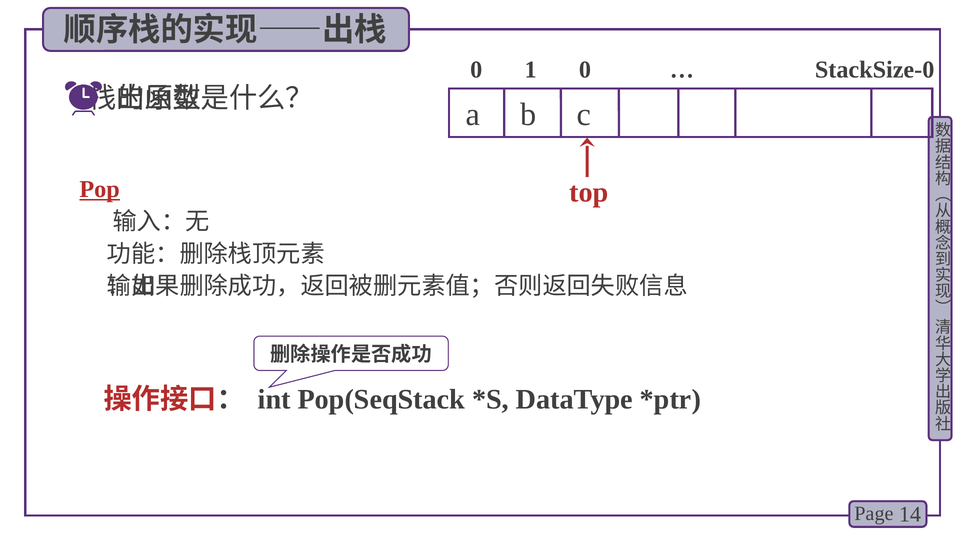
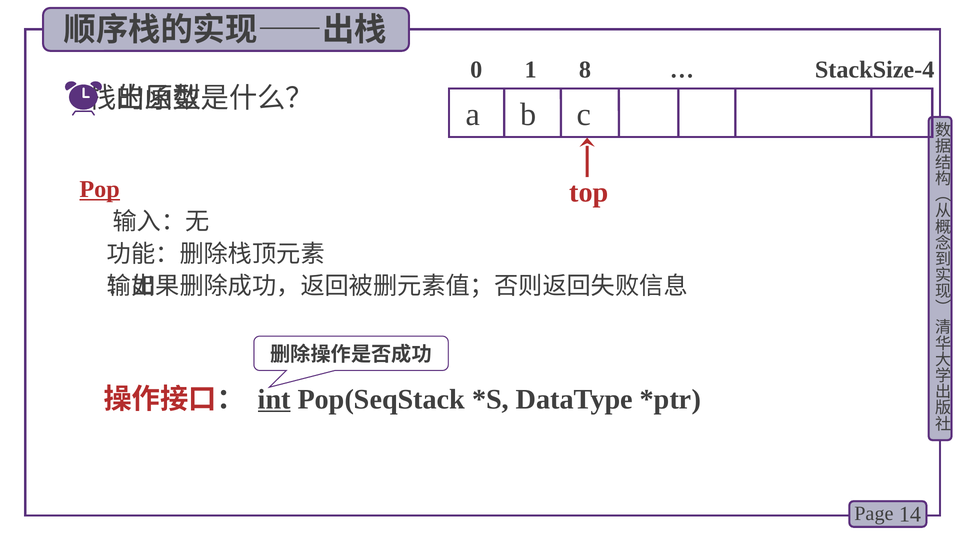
1 0: 0 -> 8 (585, 70)
StackSize-0: StackSize-0 -> StackSize-4 (875, 70)
int underline: none -> present (274, 399)
